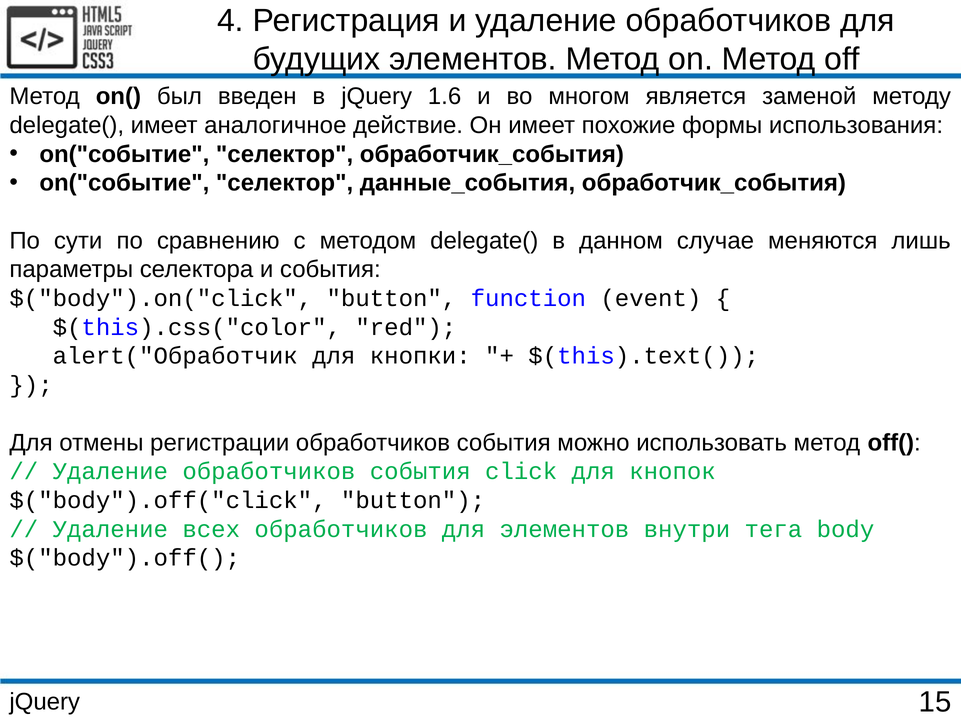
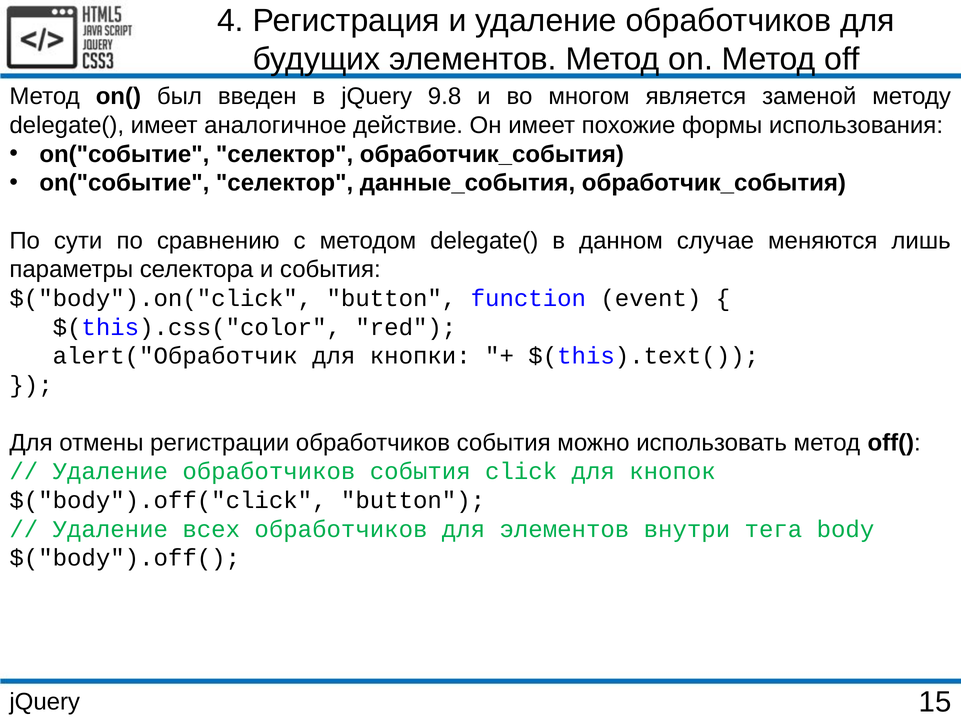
1.6: 1.6 -> 9.8 (445, 96)
